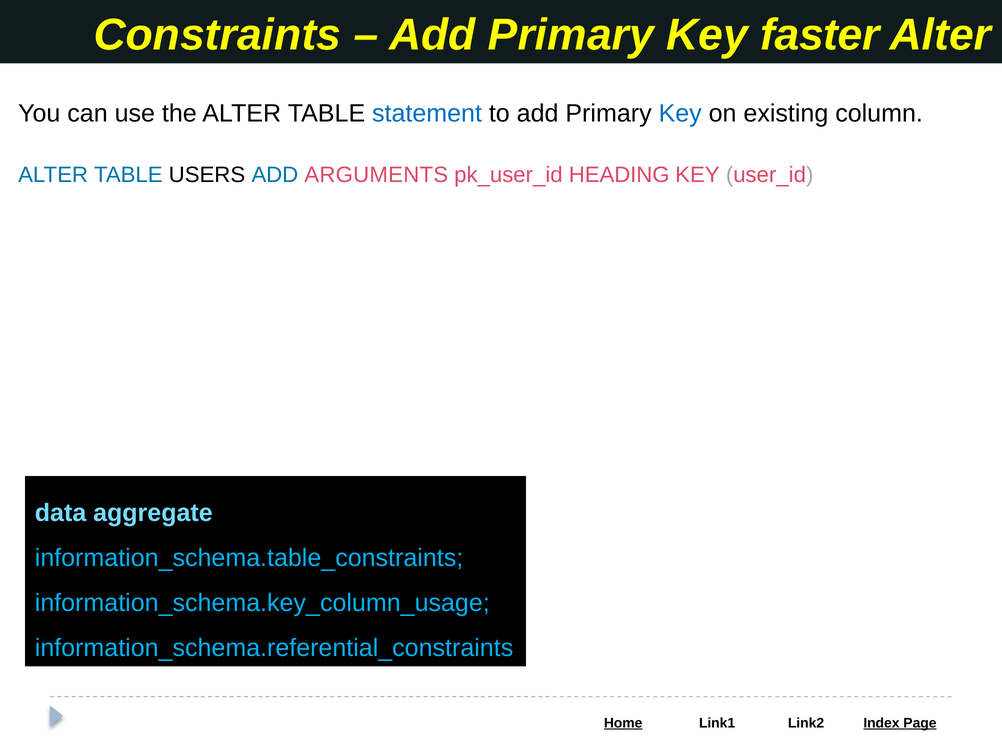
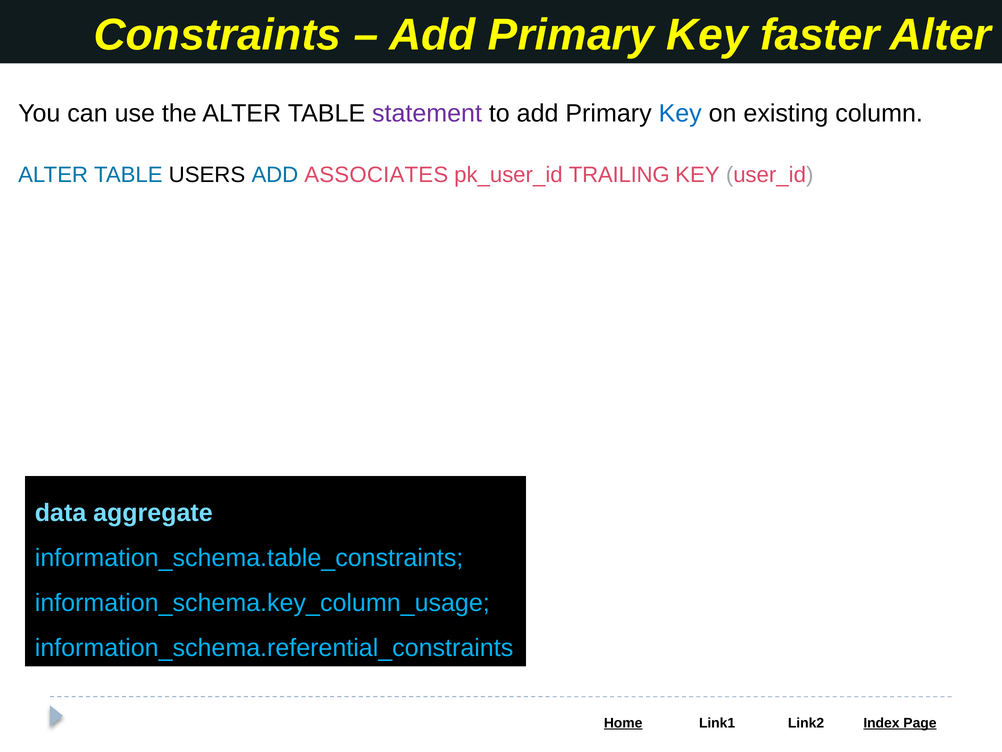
statement colour: blue -> purple (427, 114)
ARGUMENTS: ARGUMENTS -> ASSOCIATES (376, 175)
HEADING: HEADING -> TRAILING (619, 175)
